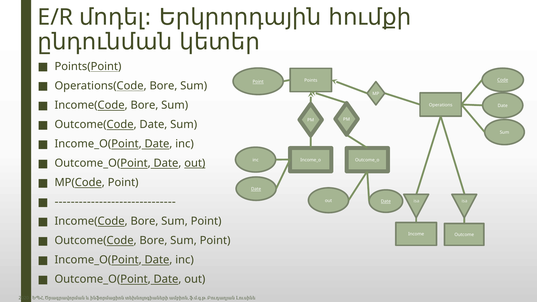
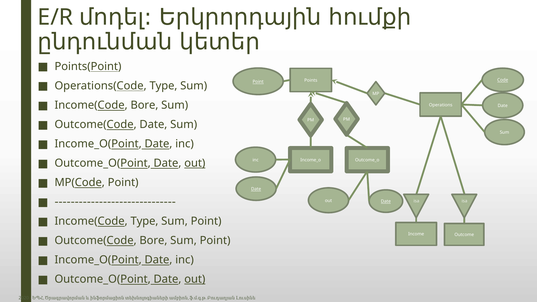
Operations(Code Bore: Bore -> Type (163, 86)
Bore: Bore -> Type (144, 221)
out underline: none -> present (195, 279)
